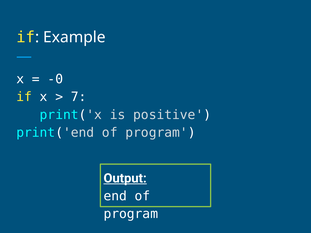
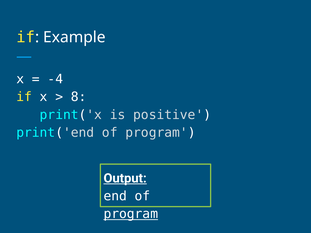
-0: -0 -> -4 (55, 79)
7: 7 -> 8 (79, 97)
program underline: none -> present (131, 214)
